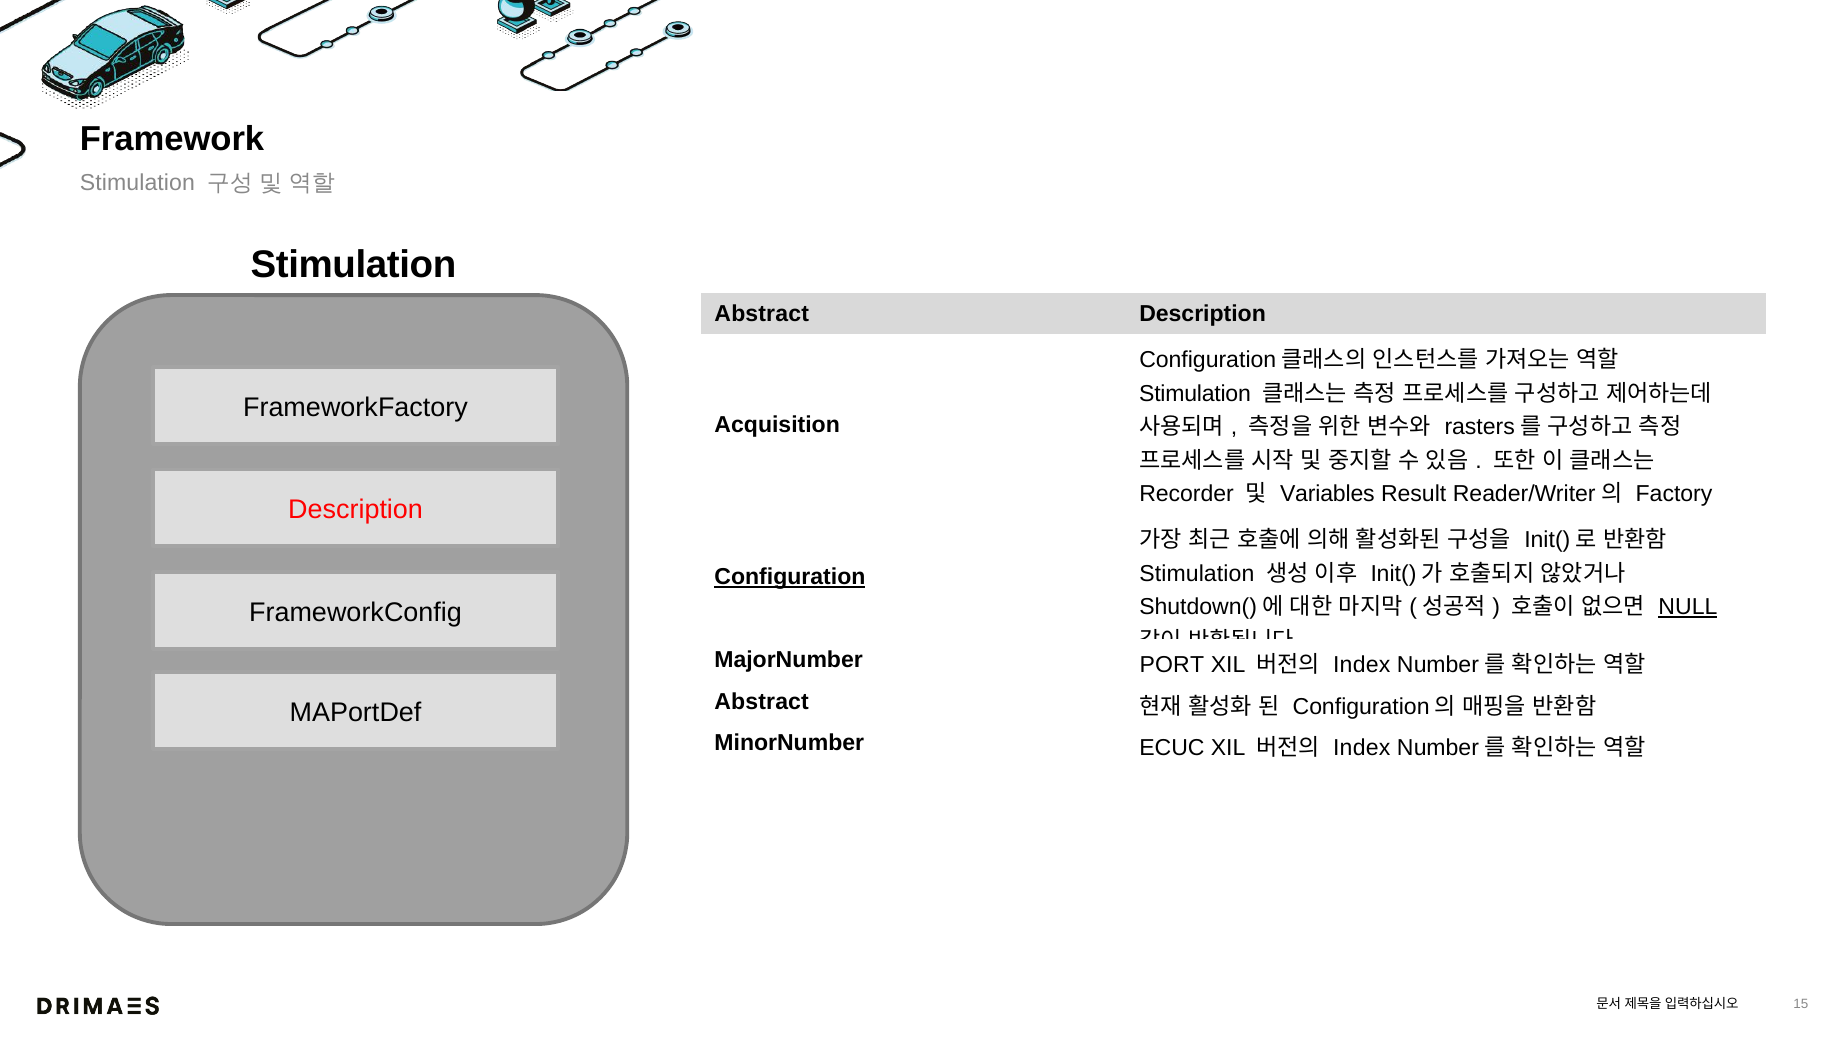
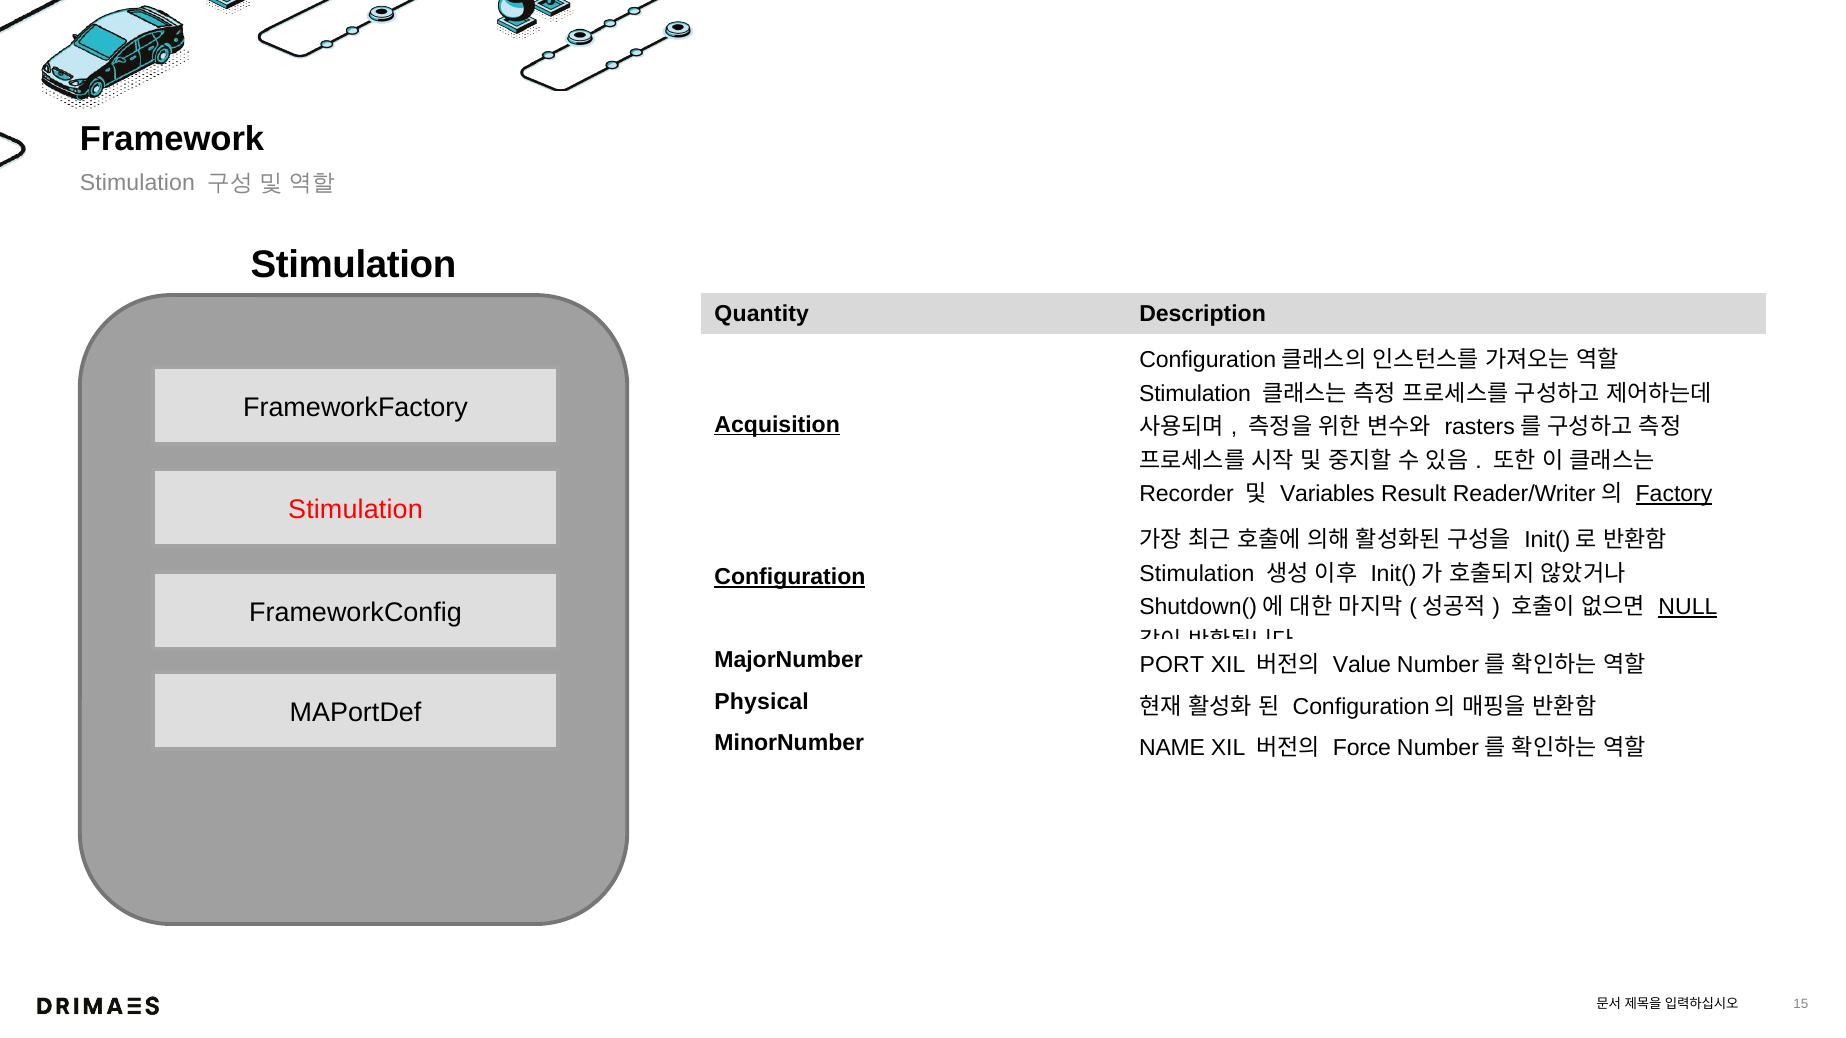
Abstract: Abstract -> Quantity (762, 314)
Acquisition underline: none -> present (777, 425)
Factory underline: none -> present (1674, 494)
Description: Description -> Stimulation (355, 510)
Index: Index -> Value (1362, 665)
Abstract: Abstract -> Physical (762, 702)
ECUC: ECUC -> NAME (1172, 748)
Index: Index -> Force (1362, 748)
